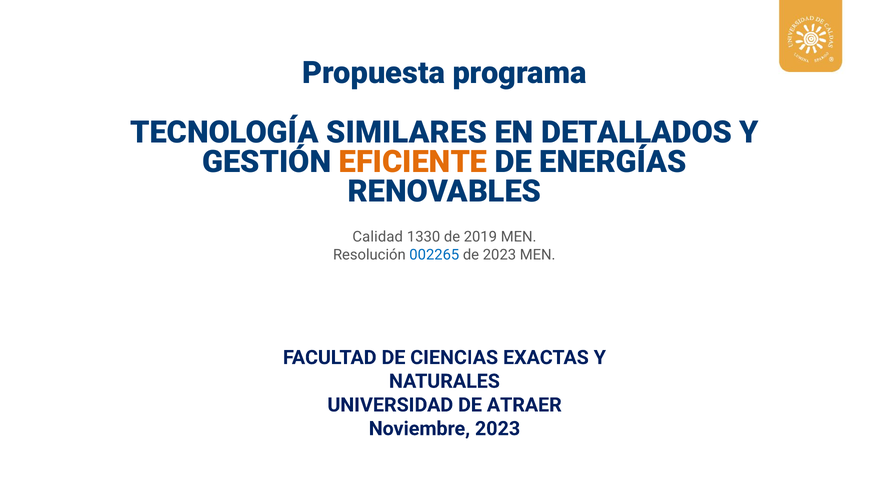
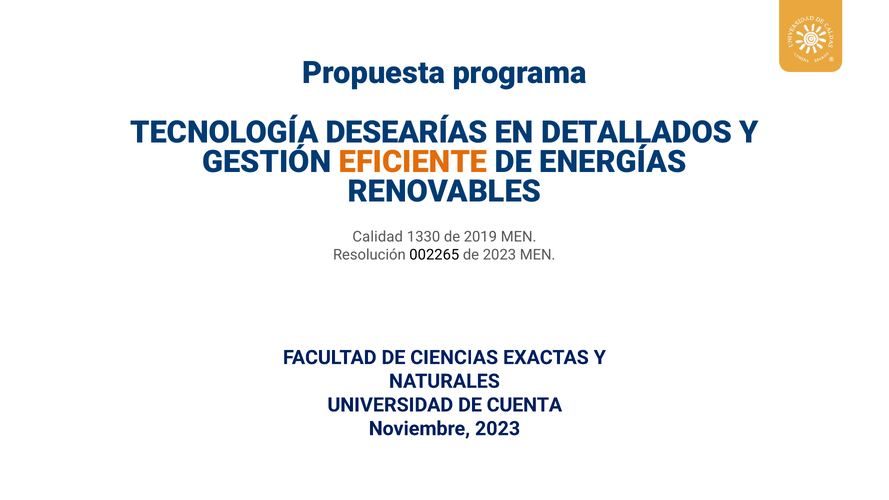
SIMILARES: SIMILARES -> DESEARÍAS (407, 132)
002265 colour: blue -> black (434, 255)
ATRAER: ATRAER -> CUENTA (524, 405)
